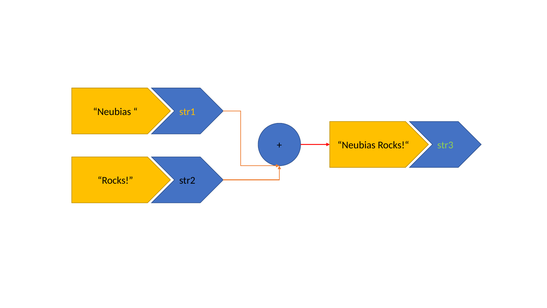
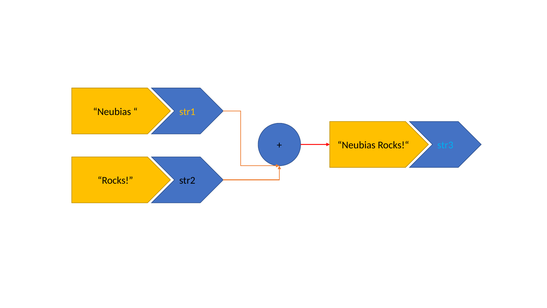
str3 colour: light green -> light blue (445, 145)
